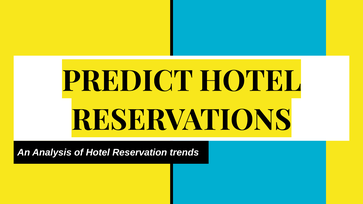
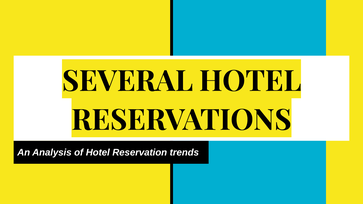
PREDICT: PREDICT -> SEVERAL (128, 81)
